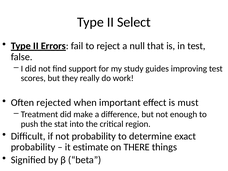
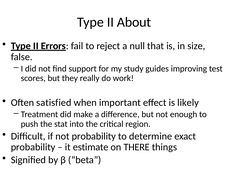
Select: Select -> About (134, 22)
in test: test -> size (196, 46)
rejected: rejected -> satisfied (54, 103)
must: must -> likely (188, 103)
